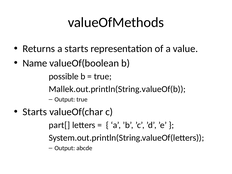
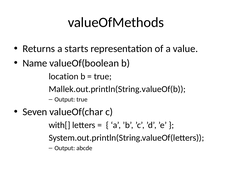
possible: possible -> location (64, 76)
Starts: Starts -> Seven (35, 112)
part[: part[ -> with[ (59, 125)
